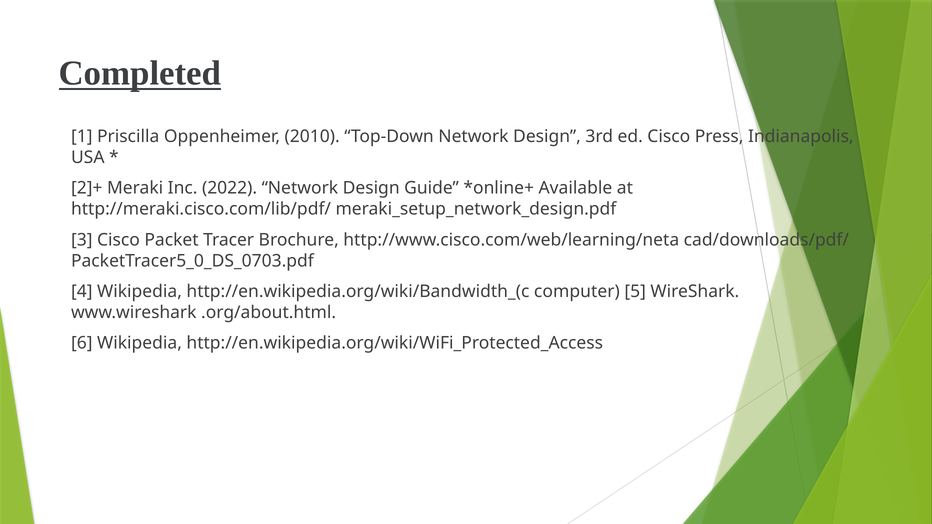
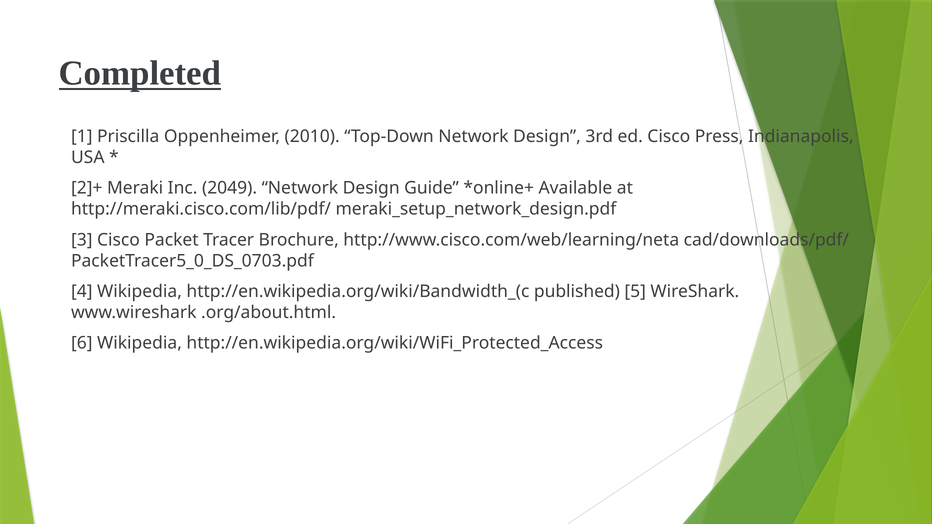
2022: 2022 -> 2049 (230, 188)
computer: computer -> published (577, 292)
